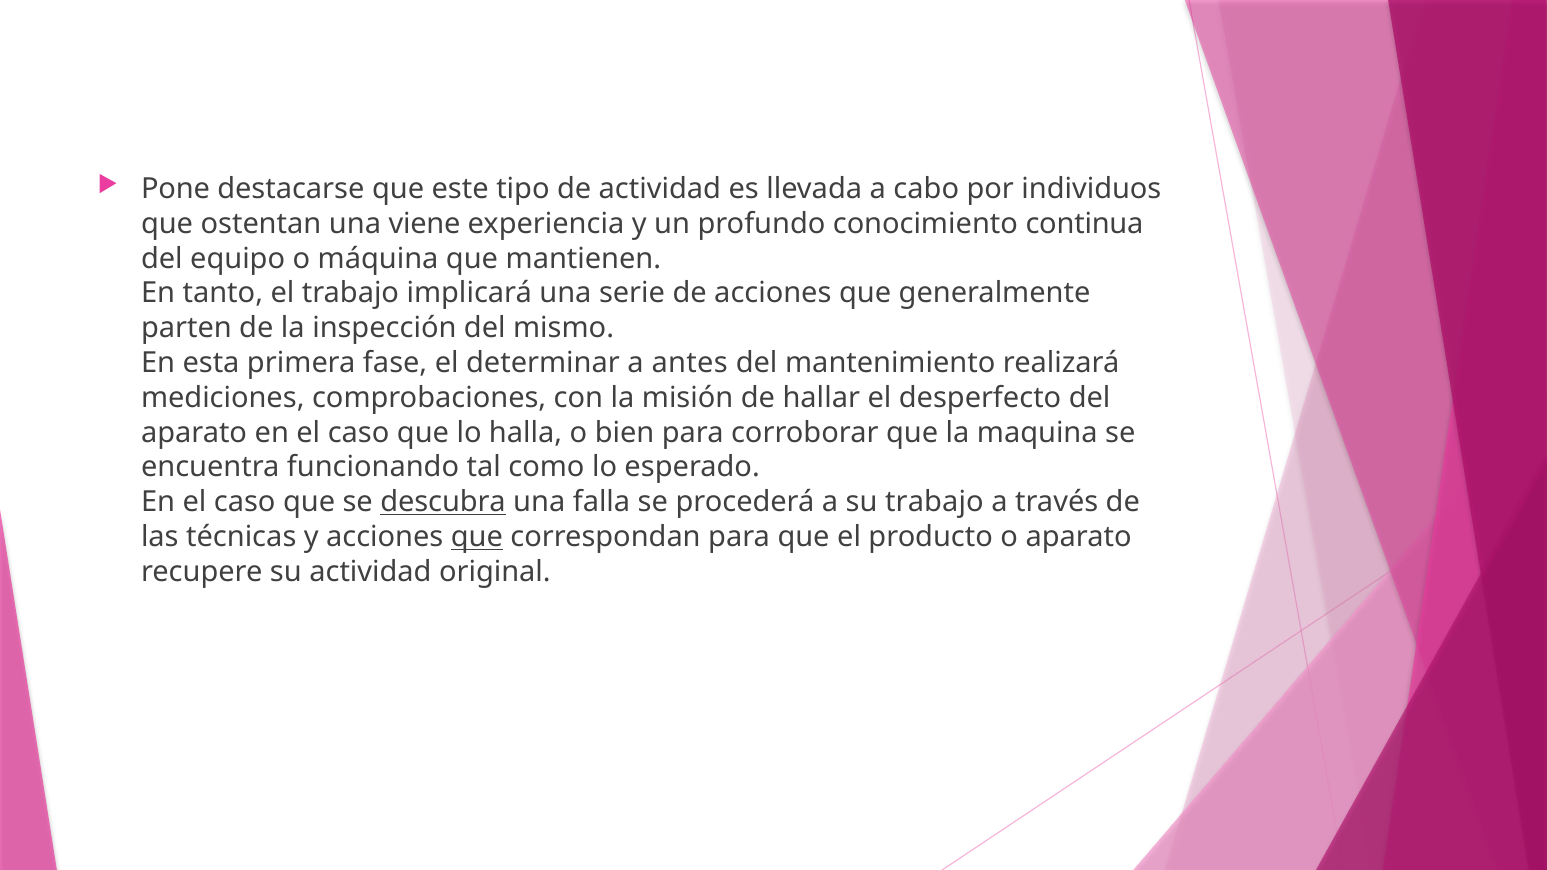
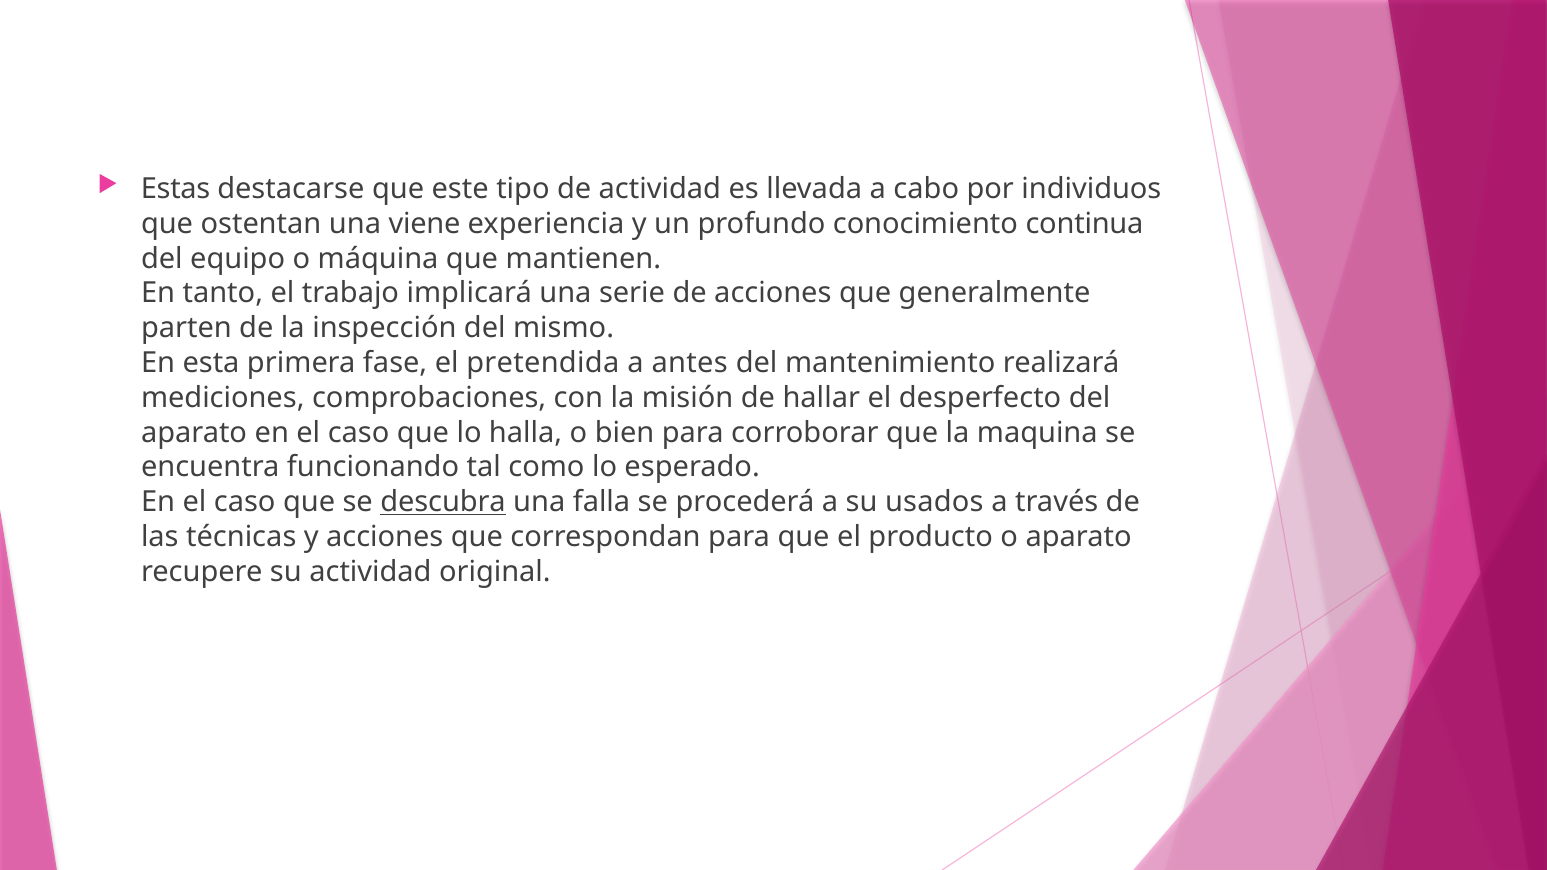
Pone: Pone -> Estas (176, 189)
determinar: determinar -> pretendida (543, 363)
su trabajo: trabajo -> usados (934, 502)
que underline: present -> none (477, 537)
